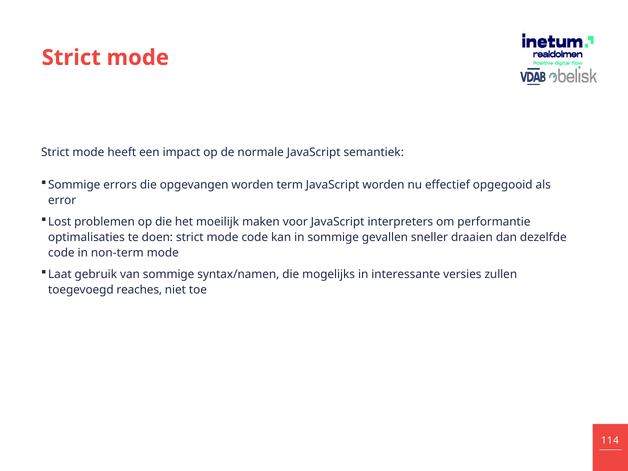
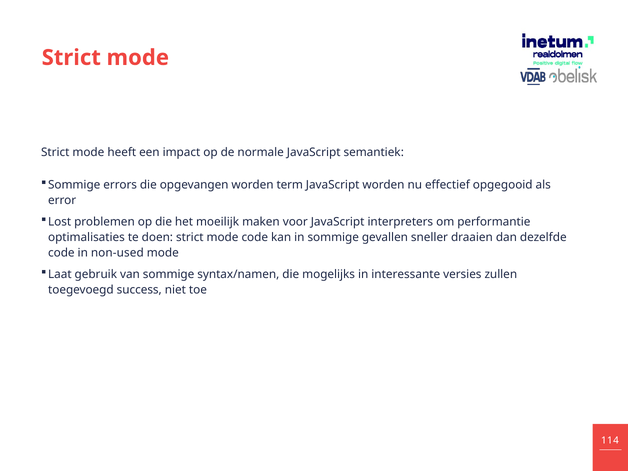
non-term: non-term -> non-used (117, 253)
reaches: reaches -> success (139, 290)
